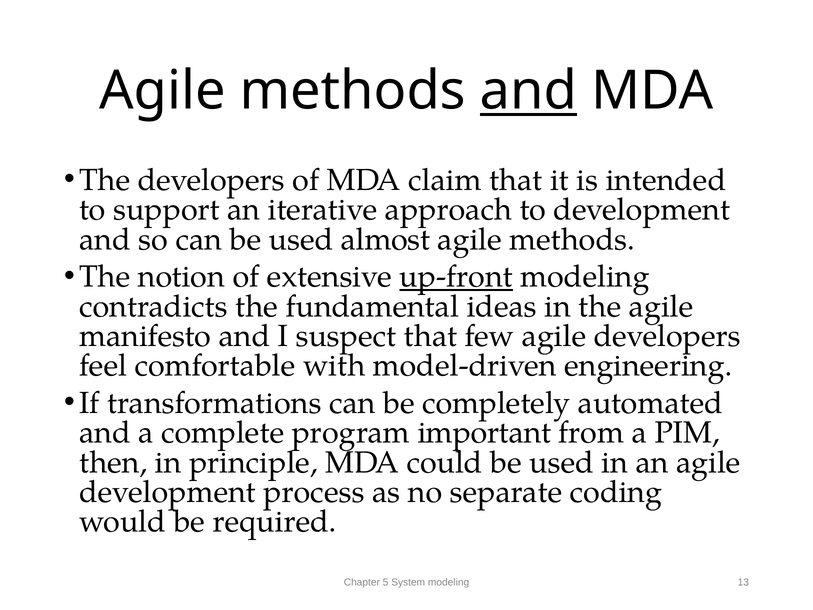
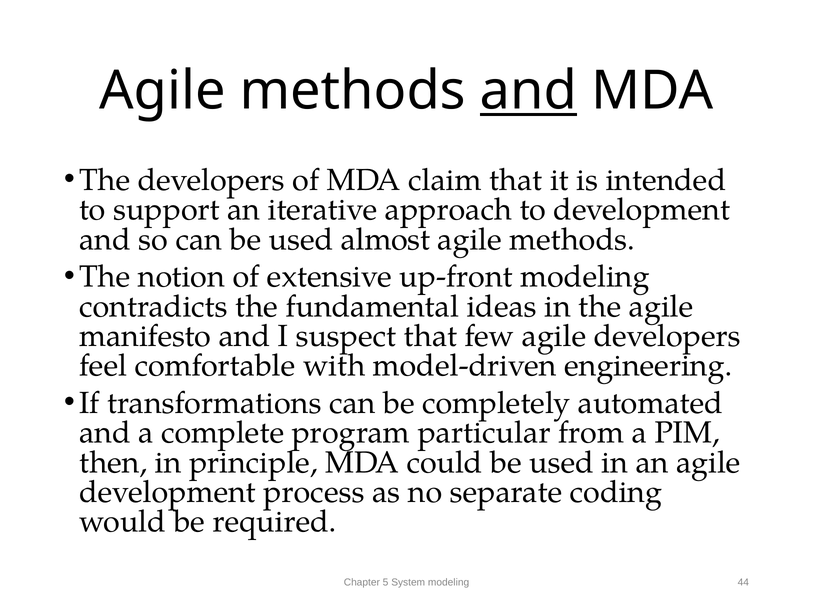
up-front underline: present -> none (456, 277)
important: important -> particular (484, 433)
13: 13 -> 44 (743, 582)
